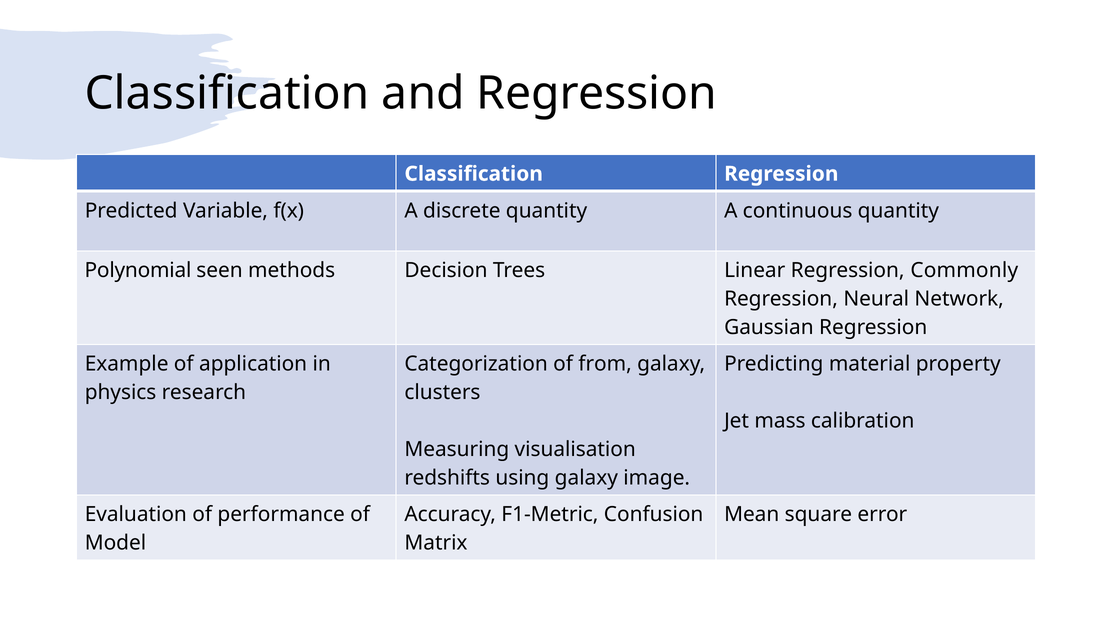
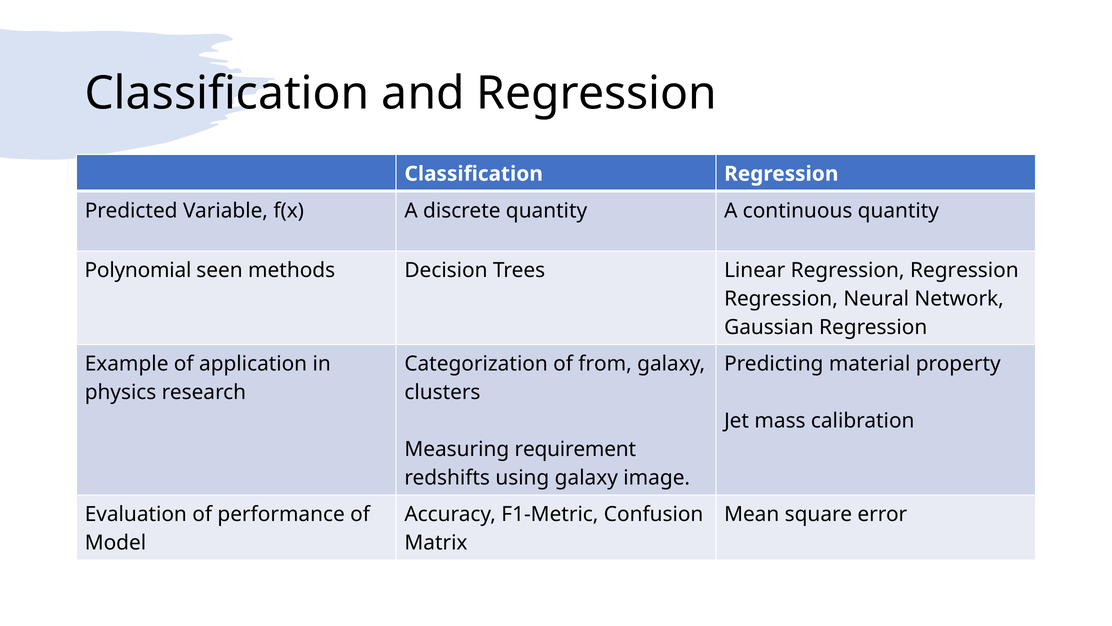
Linear Regression Commonly: Commonly -> Regression (964, 270)
visualisation: visualisation -> requirement (575, 449)
